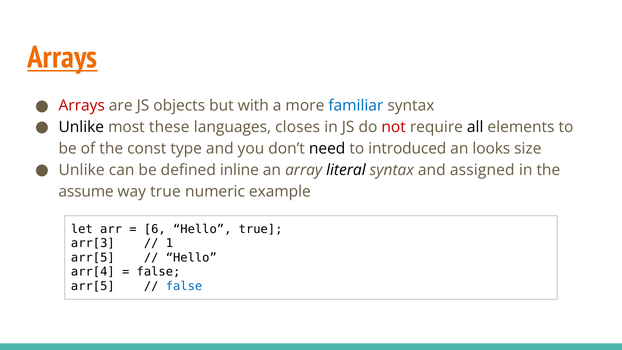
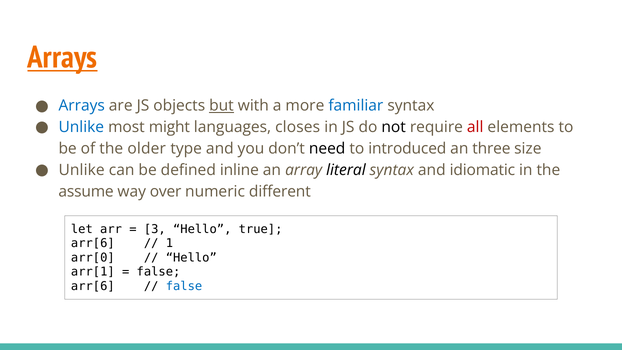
Arrays colour: red -> blue (82, 106)
but underline: none -> present (221, 106)
Unlike colour: black -> blue (81, 127)
these: these -> might (169, 127)
not colour: red -> black (394, 127)
all colour: black -> red (475, 127)
const: const -> older (147, 148)
looks: looks -> three (491, 148)
assigned: assigned -> idiomatic (482, 170)
way true: true -> over (166, 191)
example: example -> different (280, 191)
6: 6 -> 3 (155, 229)
arr[3: arr[3 -> arr[6 (93, 243)
arr[5: arr[5 -> arr[0 (93, 258)
arr[4: arr[4 -> arr[1 (93, 272)
arr[5: arr[5 -> arr[6 (93, 286)
